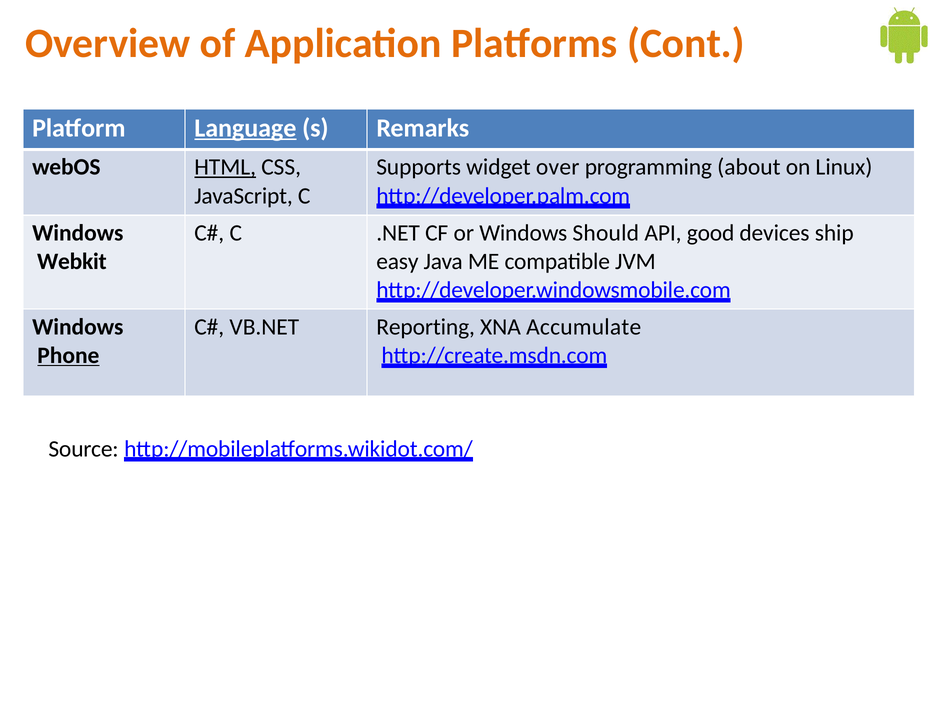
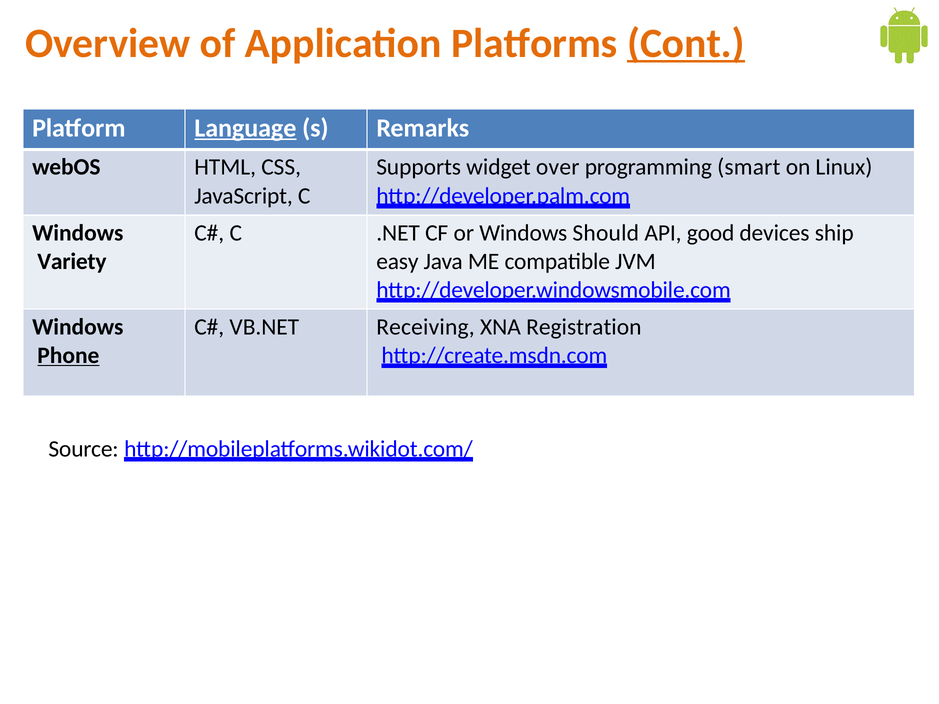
Cont underline: none -> present (686, 43)
HTML underline: present -> none (225, 167)
about: about -> smart (749, 167)
Webkit: Webkit -> Variety (72, 262)
Reporting: Reporting -> Receiving (425, 327)
Accumulate: Accumulate -> Registration (584, 327)
